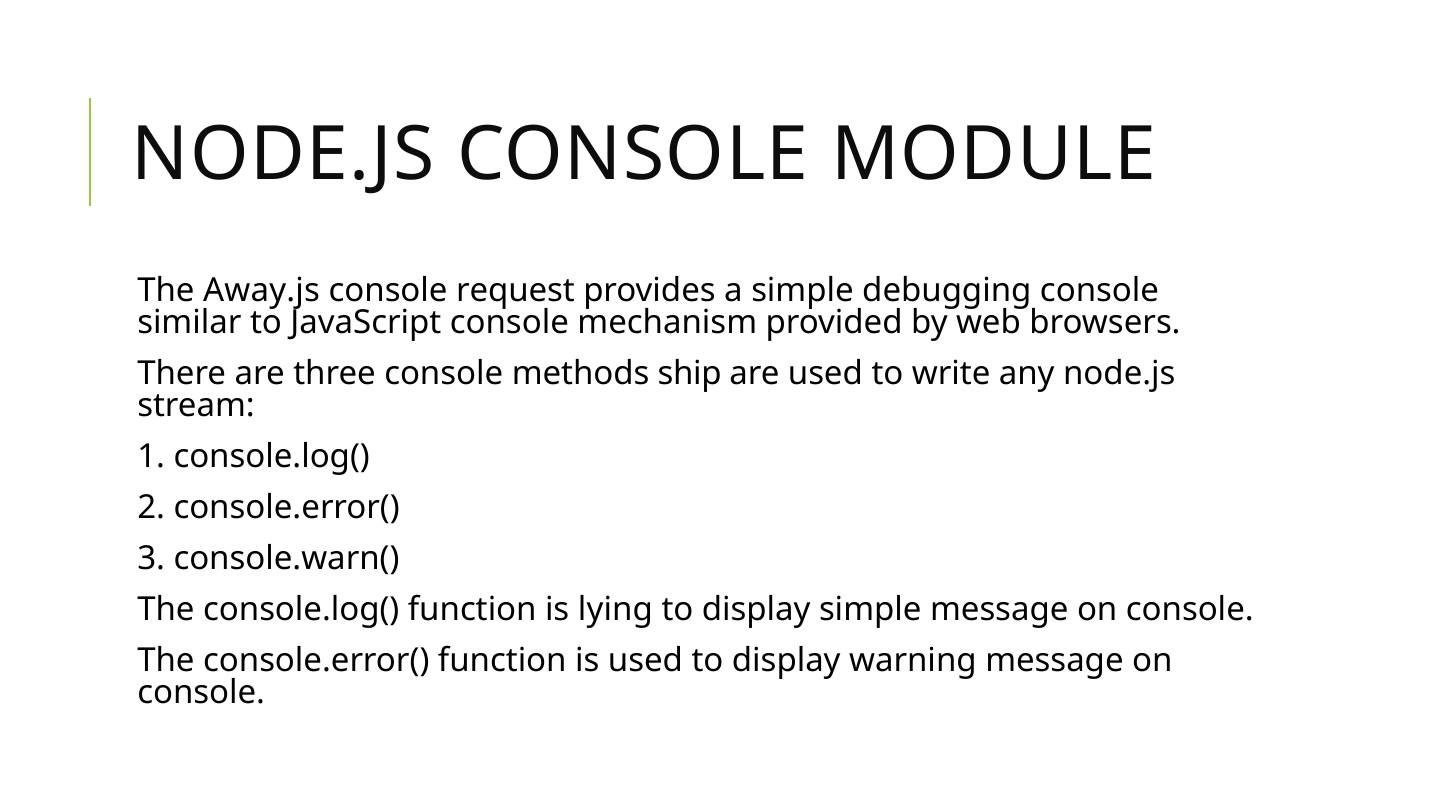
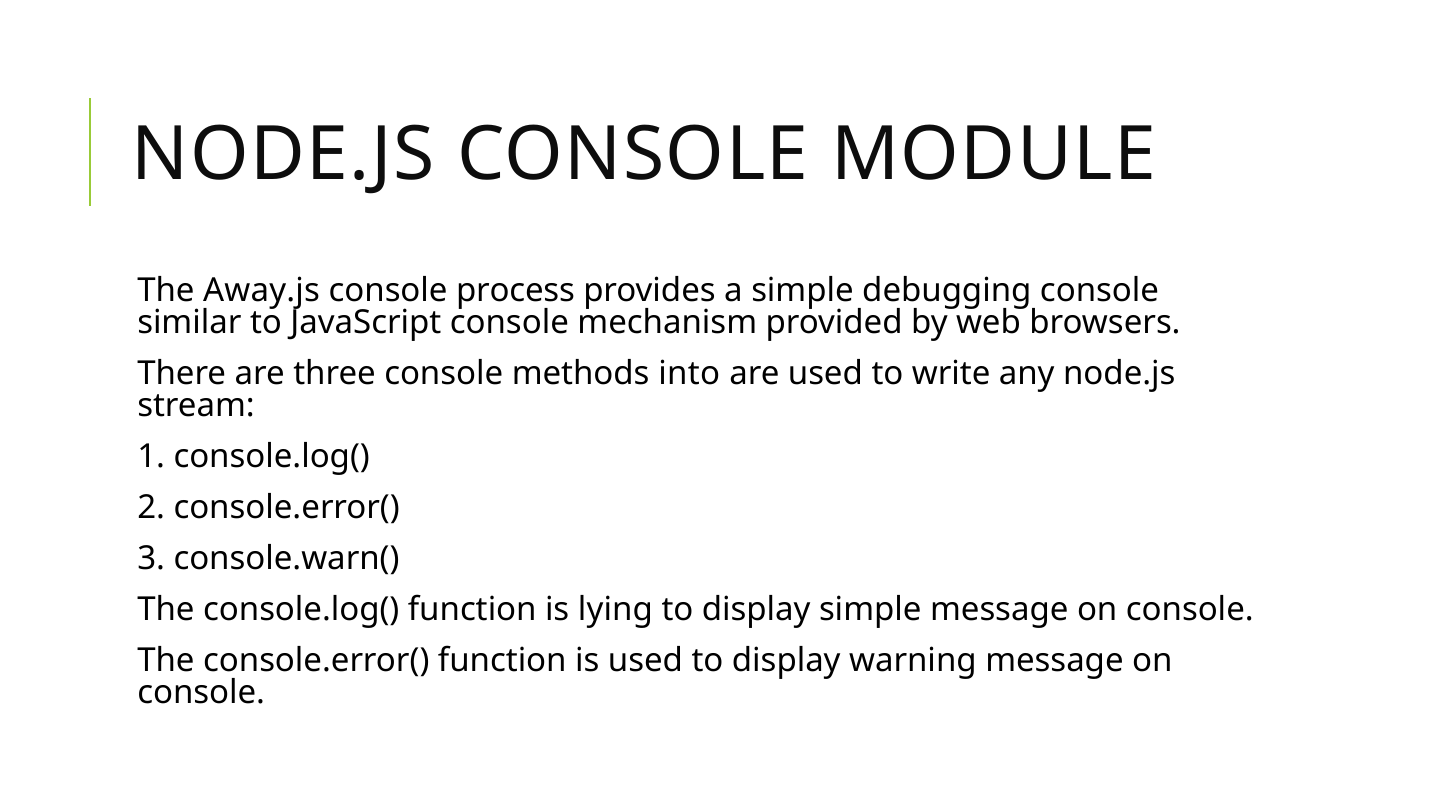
request: request -> process (516, 291)
ship: ship -> into (689, 374)
